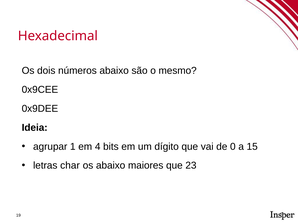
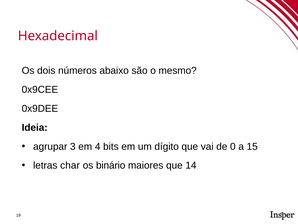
1: 1 -> 3 (73, 146)
os abaixo: abaixo -> binário (111, 165)
23: 23 -> 14 (191, 165)
